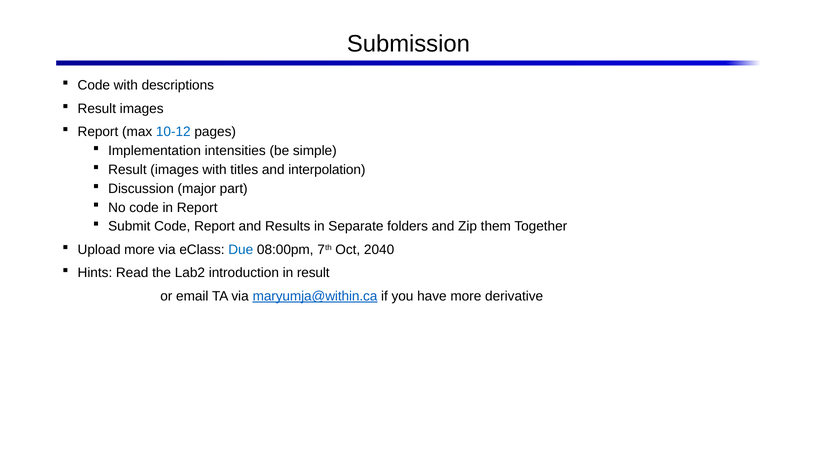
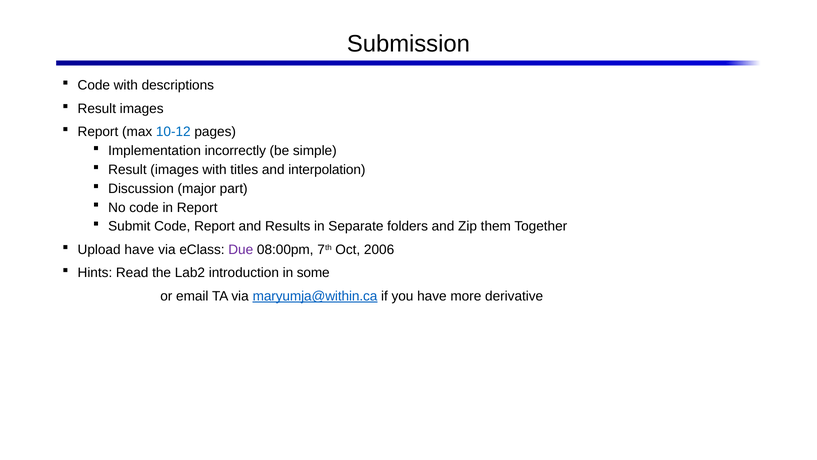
intensities: intensities -> incorrectly (235, 151)
Upload more: more -> have (139, 249)
Due colour: blue -> purple (241, 249)
2040: 2040 -> 2006 (379, 249)
in result: result -> some (313, 273)
